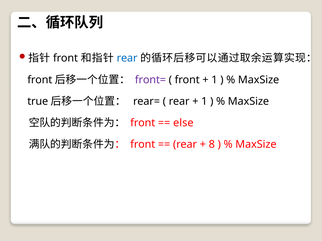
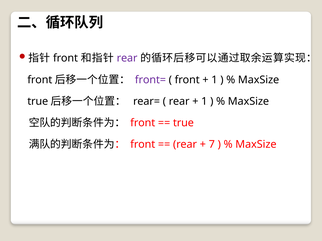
rear colour: blue -> purple (127, 58)
else: else -> true (183, 123)
8: 8 -> 7 (212, 145)
